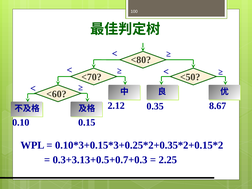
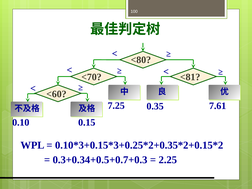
<50: <50 -> <81 (190, 77)
2.12: 2.12 -> 7.25 (116, 106)
8.67: 8.67 -> 7.61 (218, 106)
0.3+3.13+0.5+0.7+0.3: 0.3+3.13+0.5+0.7+0.3 -> 0.3+0.34+0.5+0.7+0.3 (100, 160)
